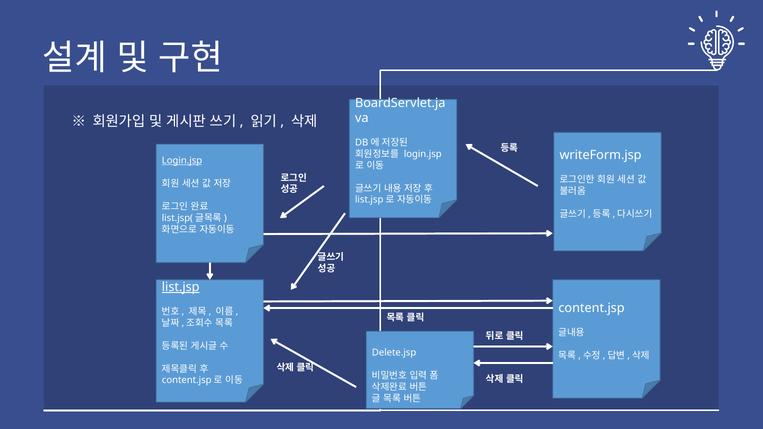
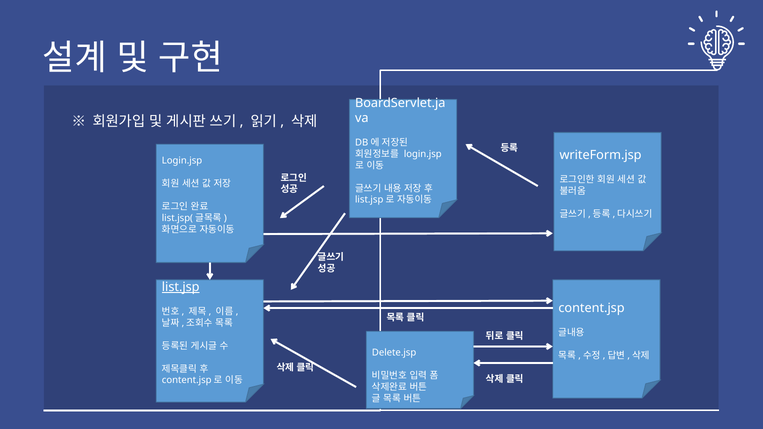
Login.jsp underline: present -> none (182, 161)
